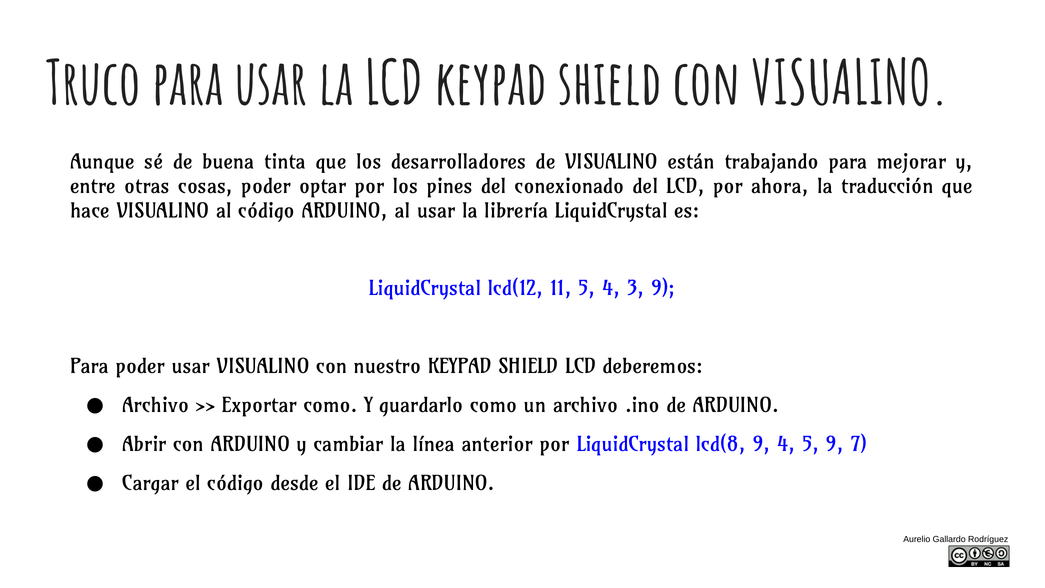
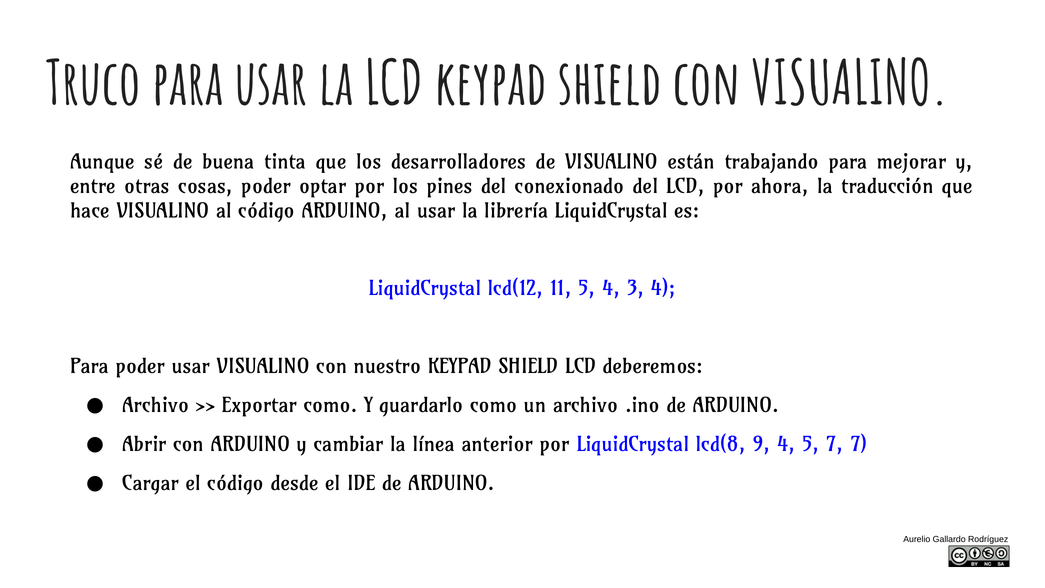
3 9: 9 -> 4 (663, 289)
5 9: 9 -> 7 (835, 444)
